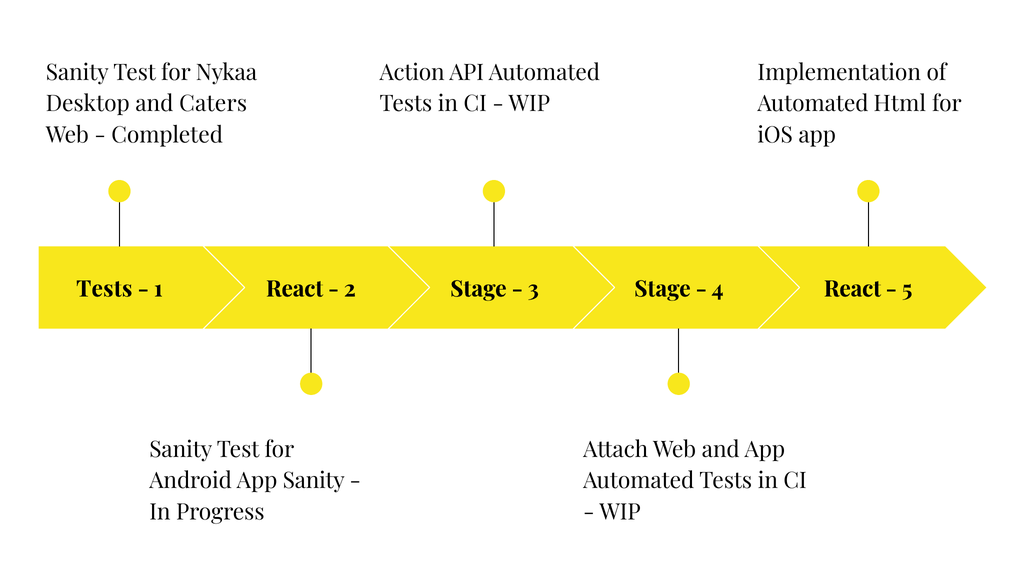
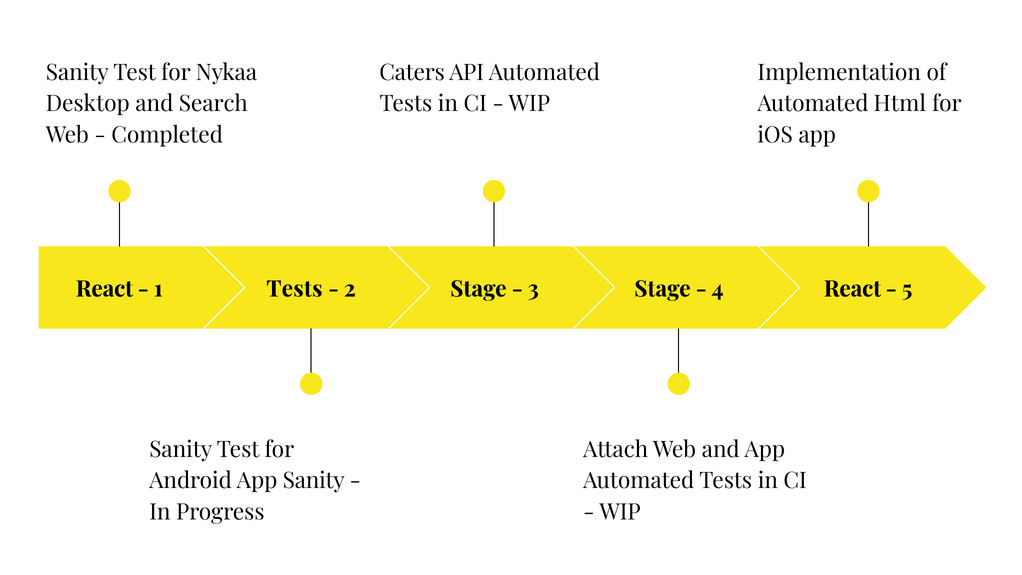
Action: Action -> Caters (412, 73)
Caters: Caters -> Search (213, 104)
Tests: Tests -> React (104, 289)
1 React: React -> Tests (294, 289)
